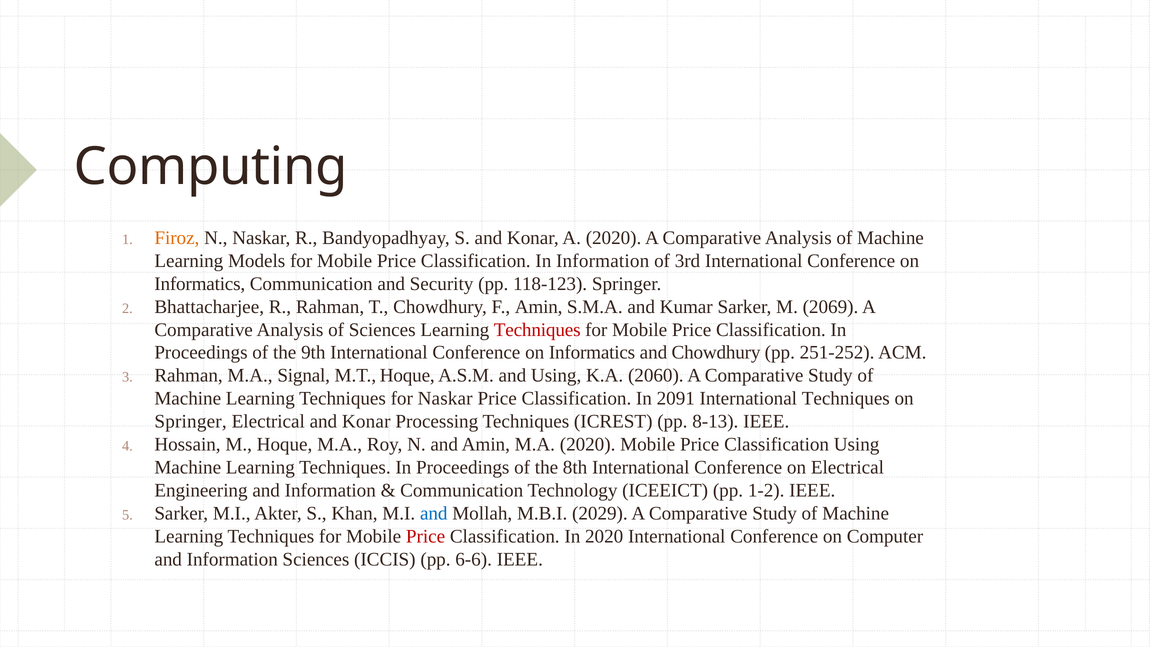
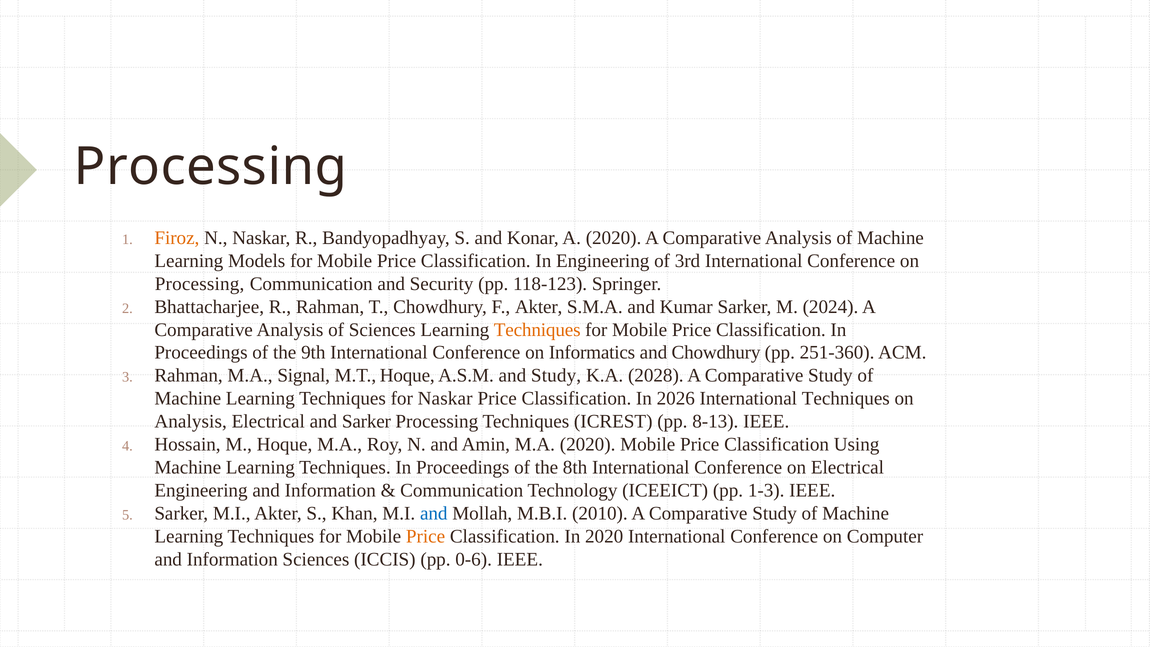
Computing: Computing -> Processing (210, 167)
In Information: Information -> Engineering (603, 261)
Informatics: Informatics -> Processing (200, 284)
F Amin: Amin -> Akter (539, 307)
2069: 2069 -> 2024 (831, 307)
Techniques colour: red -> orange (537, 330)
251-252: 251-252 -> 251-360 (837, 353)
and Using: Using -> Study (556, 376)
2060: 2060 -> 2028 (656, 376)
2091: 2091 -> 2026 (676, 399)
Springer: Springer -> Analysis (191, 421)
Electrical and Konar: Konar -> Sarker (366, 421)
1-2: 1-2 -> 1-3 (766, 490)
2029: 2029 -> 2010 (600, 513)
Price colour: red -> orange (426, 536)
6-6: 6-6 -> 0-6 (474, 559)
